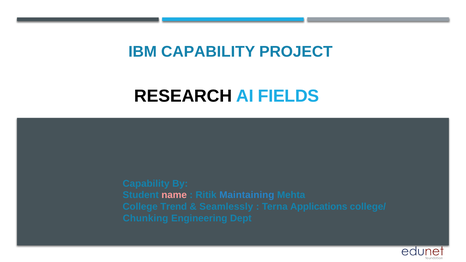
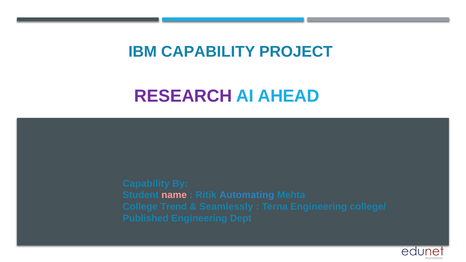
RESEARCH colour: black -> purple (183, 96)
FIELDS: FIELDS -> AHEAD (289, 96)
Maintaining: Maintaining -> Automating (247, 195)
Terna Applications: Applications -> Engineering (319, 207)
Chunking: Chunking -> Published (146, 219)
